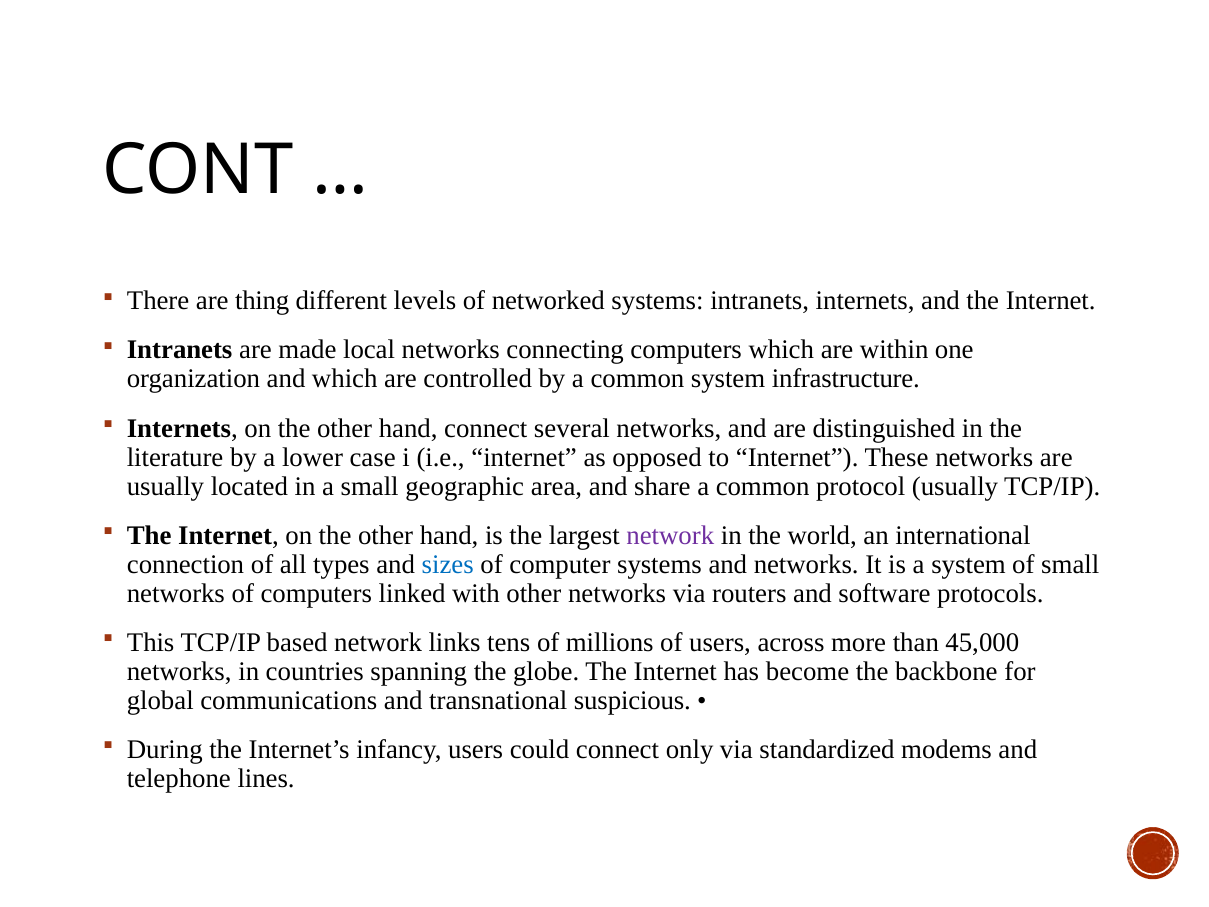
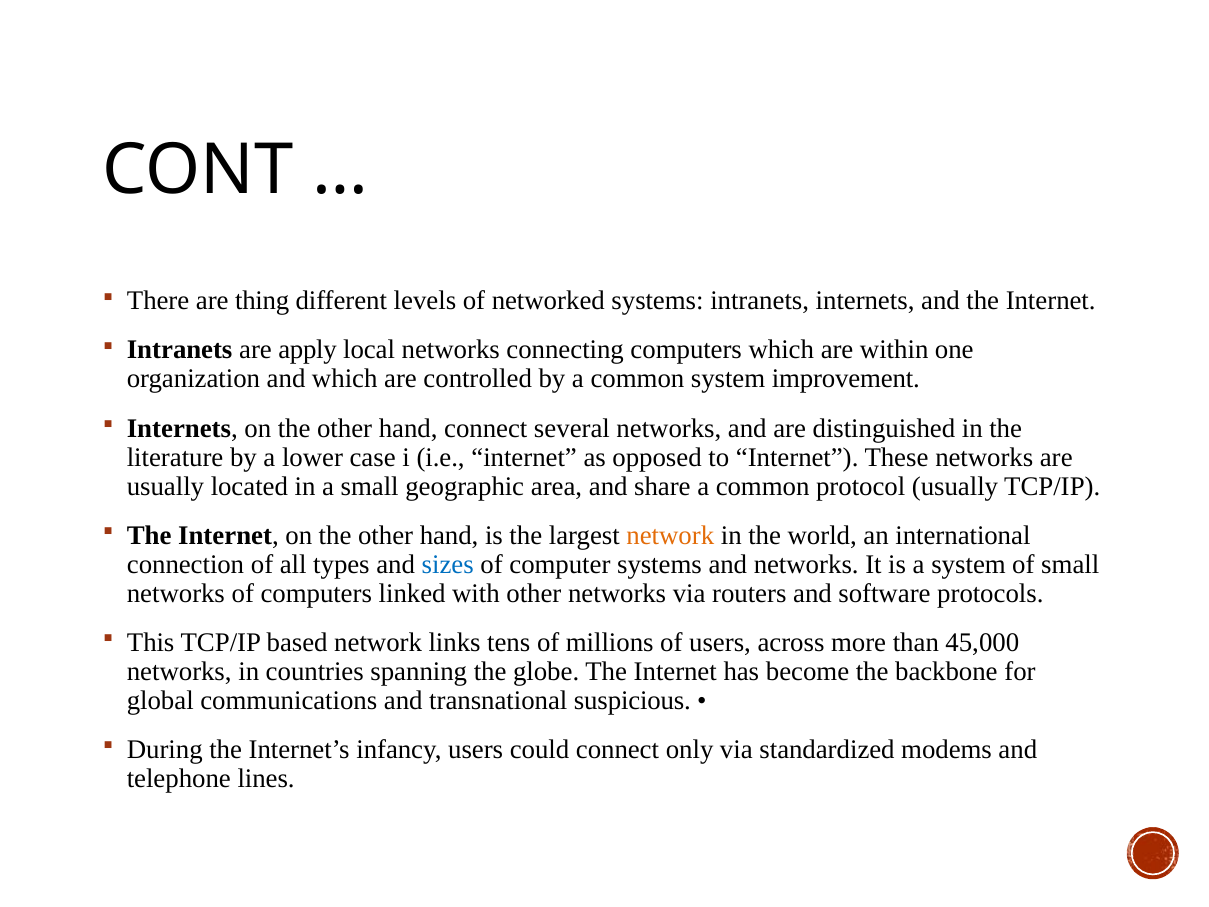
made: made -> apply (308, 350)
infrastructure: infrastructure -> improvement (846, 379)
network colour: purple -> orange (670, 535)
